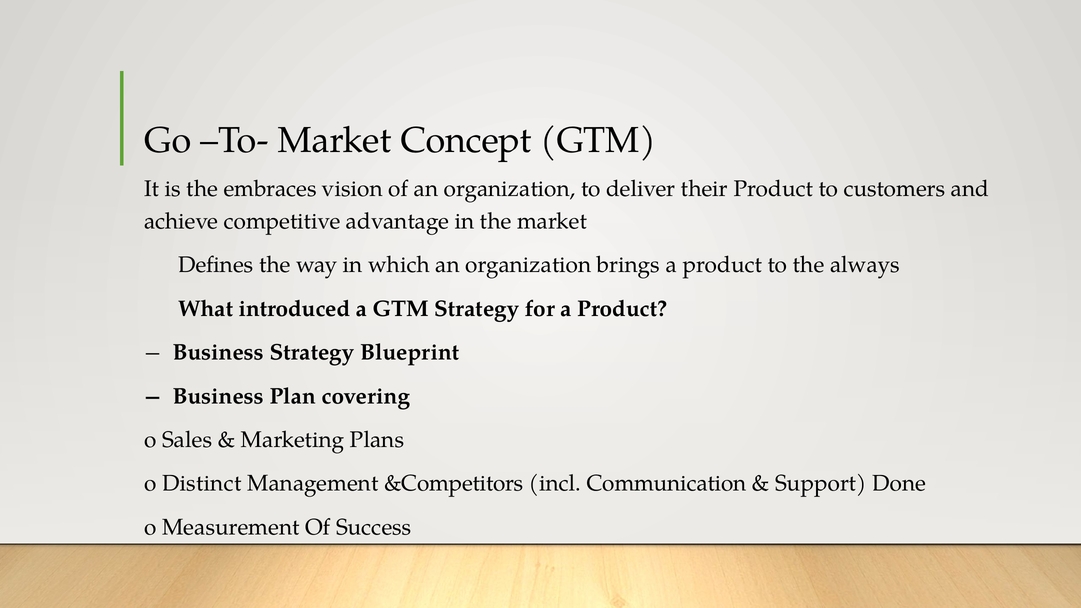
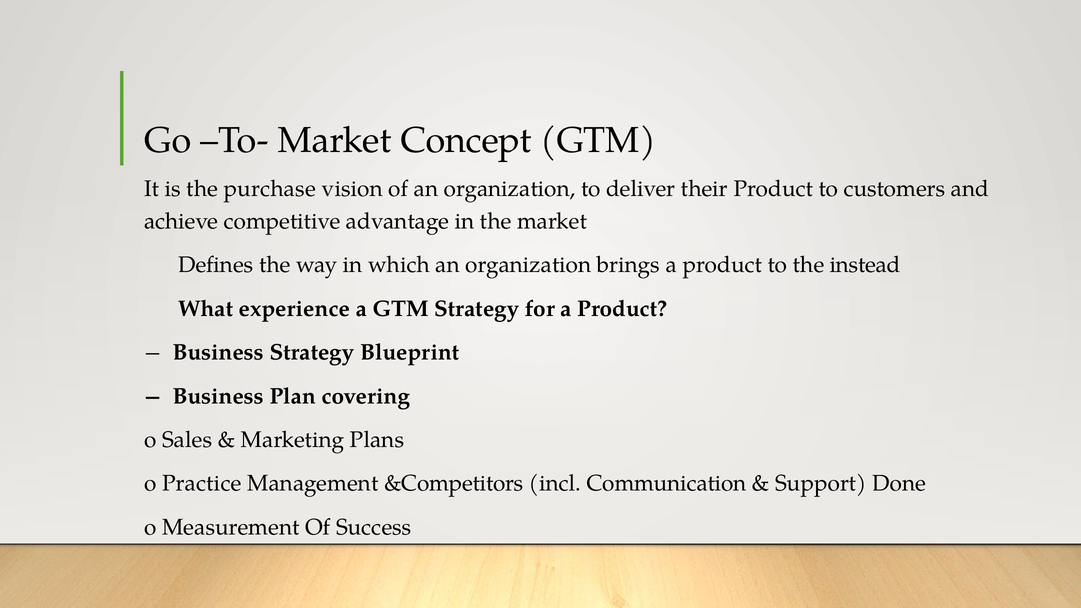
embraces: embraces -> purchase (270, 189)
always: always -> instead (865, 265)
introduced: introduced -> experience (294, 309)
Distinct: Distinct -> Practice (202, 484)
